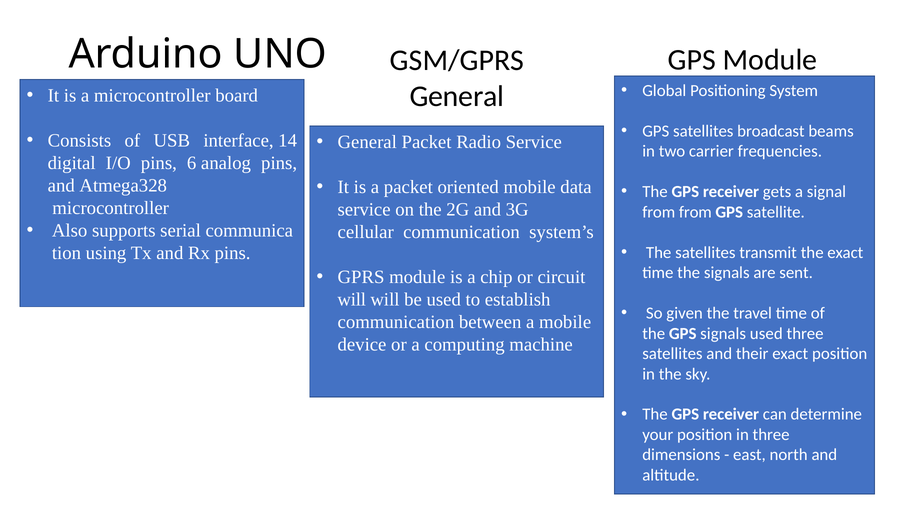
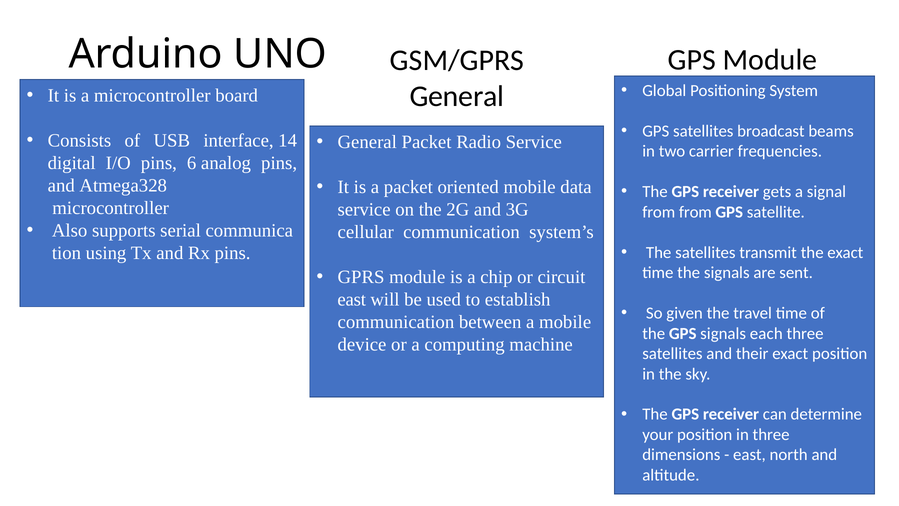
will: will -> east (352, 299)
signals used: used -> each (766, 333)
